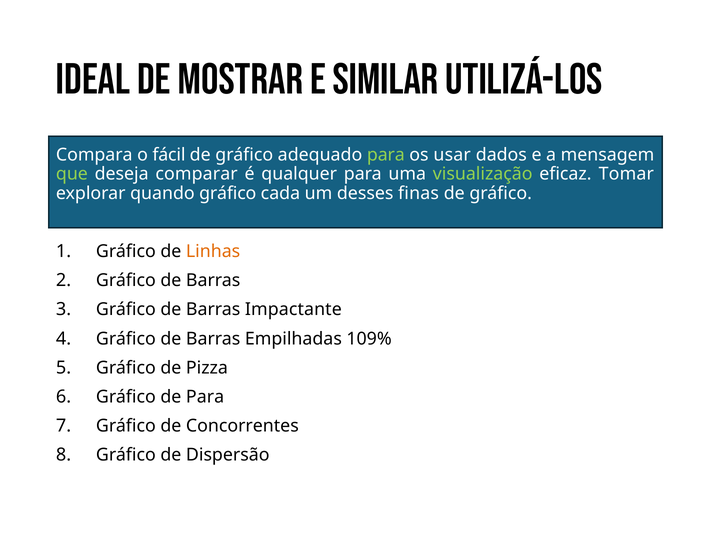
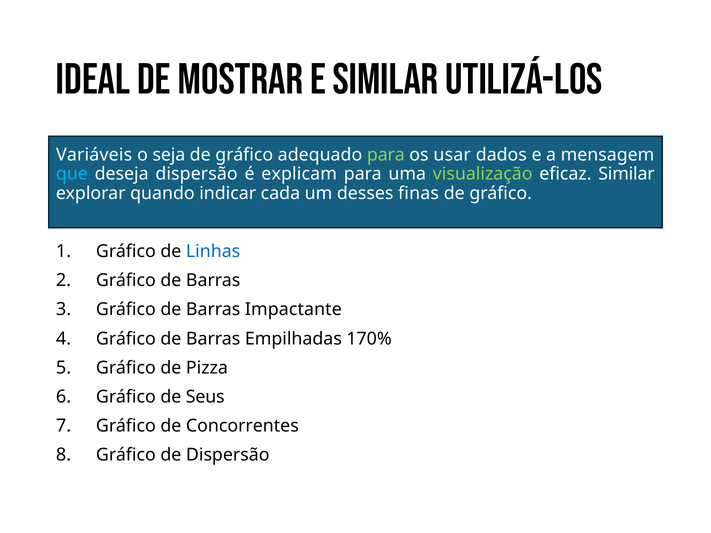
Compara: Compara -> Variáveis (94, 155)
fácil: fácil -> seja (169, 155)
que colour: light green -> light blue (72, 174)
deseja comparar: comparar -> dispersão (197, 174)
qualquer: qualquer -> explicam (299, 174)
eficaz Tomar: Tomar -> Similar (626, 174)
quando gráfico: gráfico -> indicar (228, 193)
Linhas colour: orange -> blue (213, 252)
109%: 109% -> 170% (369, 339)
de Para: Para -> Seus (205, 397)
